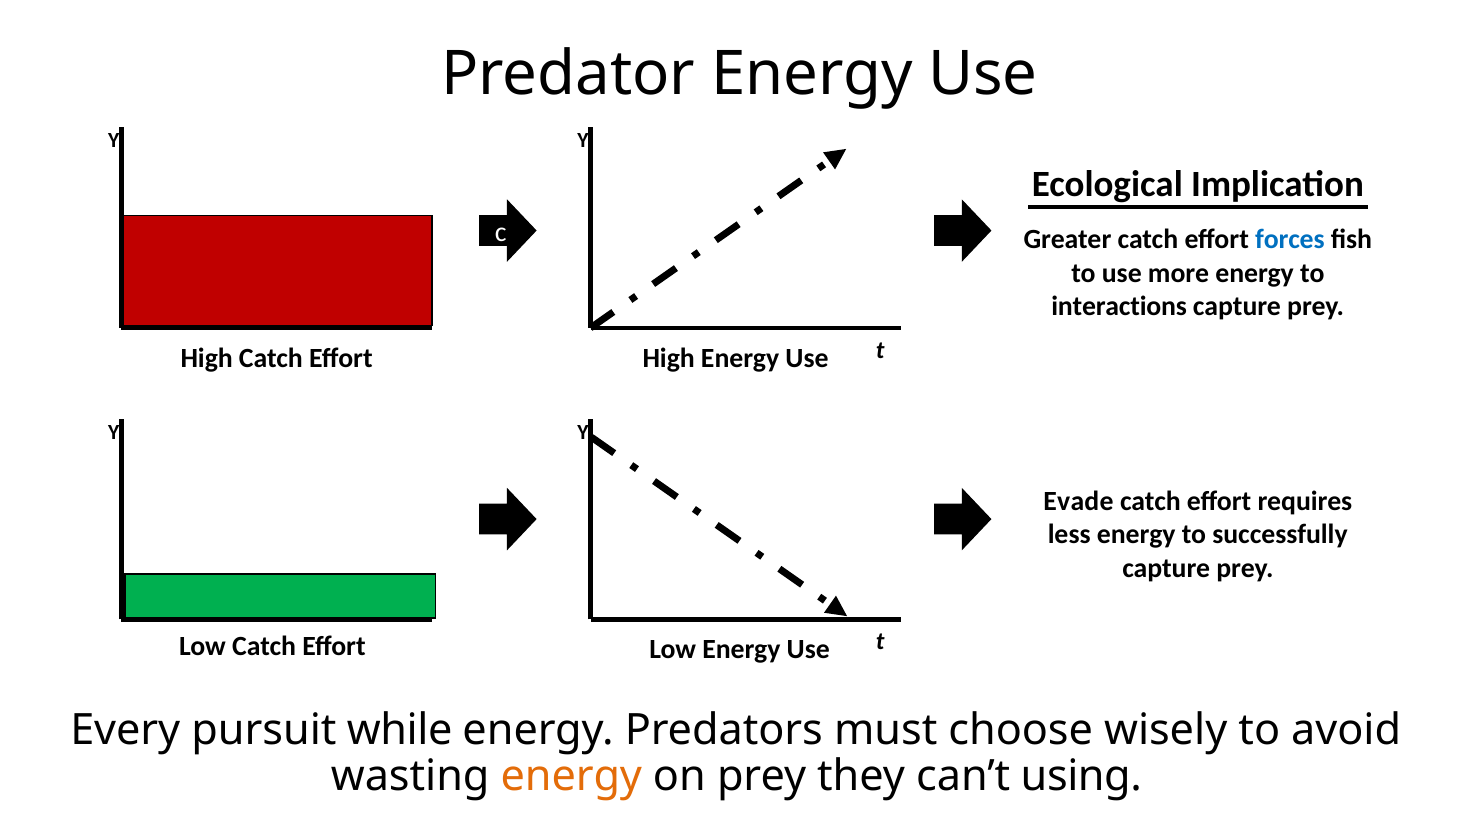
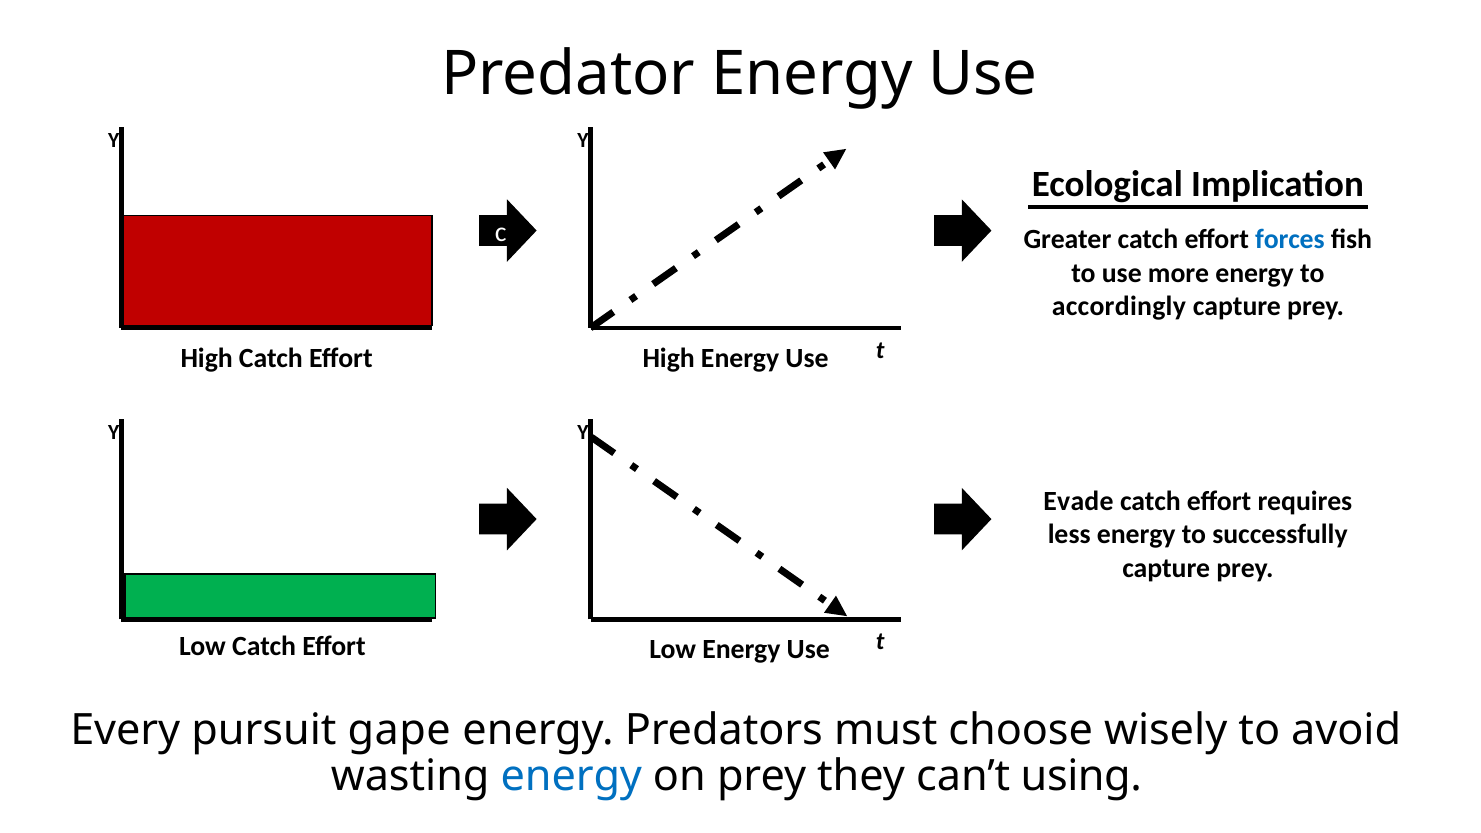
interactions: interactions -> accordingly (1119, 306)
while: while -> gape (399, 730)
energy colour: orange -> blue (571, 777)
